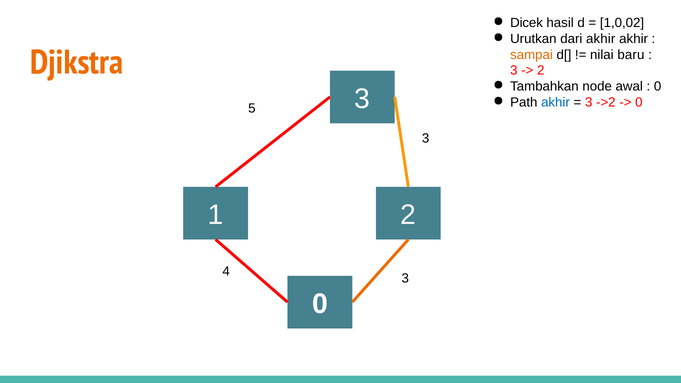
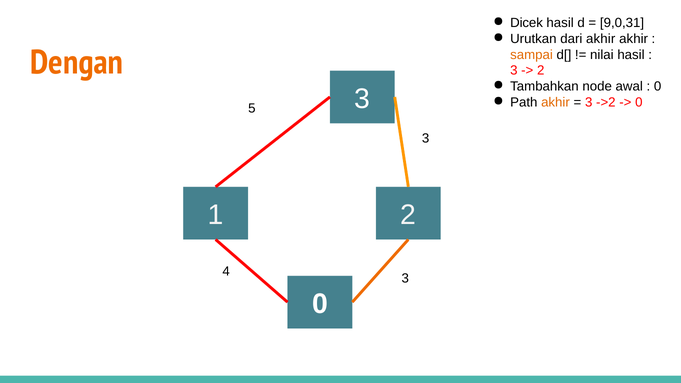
1,0,02: 1,0,02 -> 9,0,31 (622, 23)
nilai baru: baru -> hasil (631, 55)
Djikstra: Djikstra -> Dengan (77, 63)
akhir colour: blue -> orange (555, 102)
